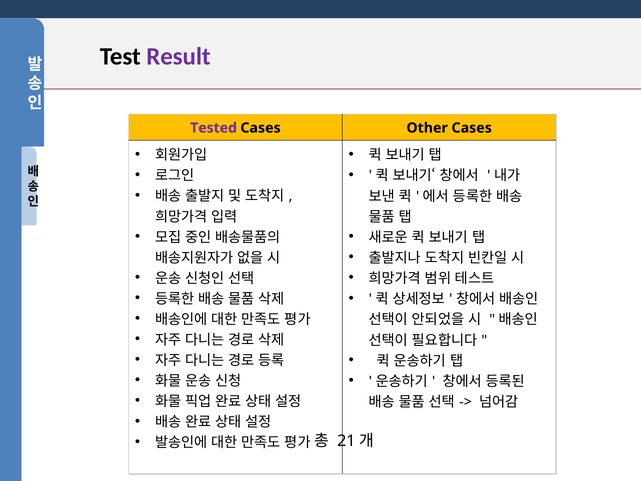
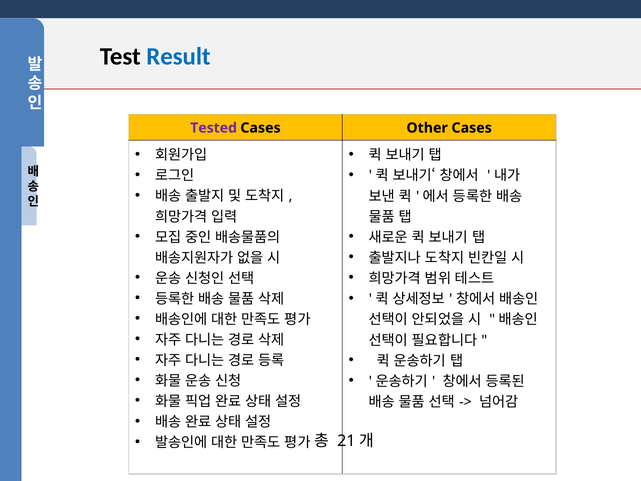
Result colour: purple -> blue (178, 56)
